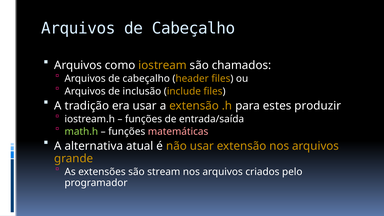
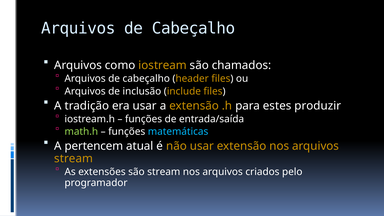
matemáticas colour: pink -> light blue (178, 132)
alternativa: alternativa -> pertencem (94, 146)
grande: grande -> stream (74, 159)
